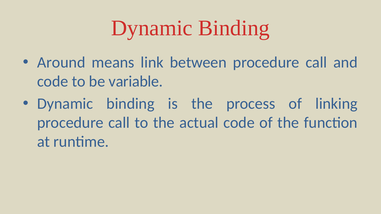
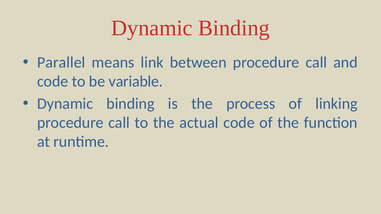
Around: Around -> Parallel (61, 63)
